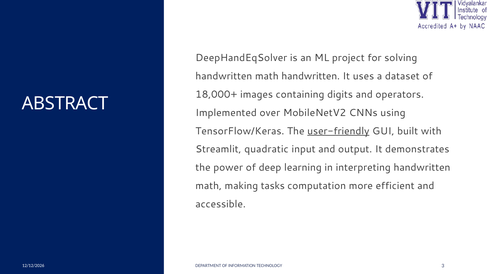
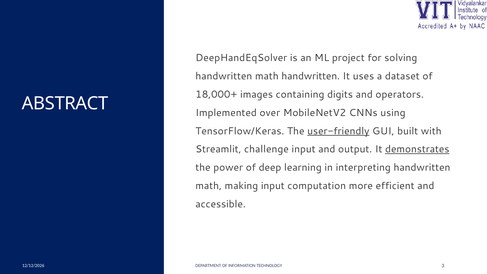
quadratic: quadratic -> challenge (266, 149)
demonstrates underline: none -> present (417, 149)
making tasks: tasks -> input (273, 186)
